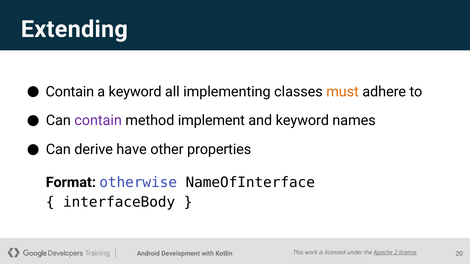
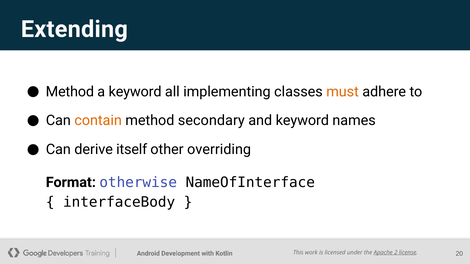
Contain: Contain -> Method (70, 92)
contain colour: purple -> orange (98, 121)
implement: implement -> secondary (211, 121)
have: have -> itself (132, 150)
properties: properties -> overriding (219, 150)
